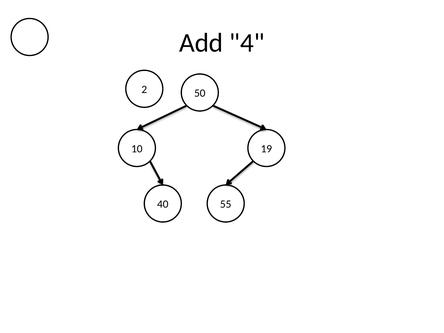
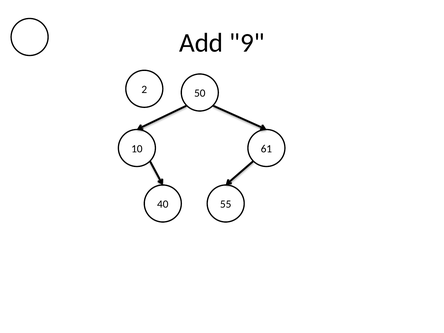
4: 4 -> 9 (247, 43)
19: 19 -> 61 (266, 149)
